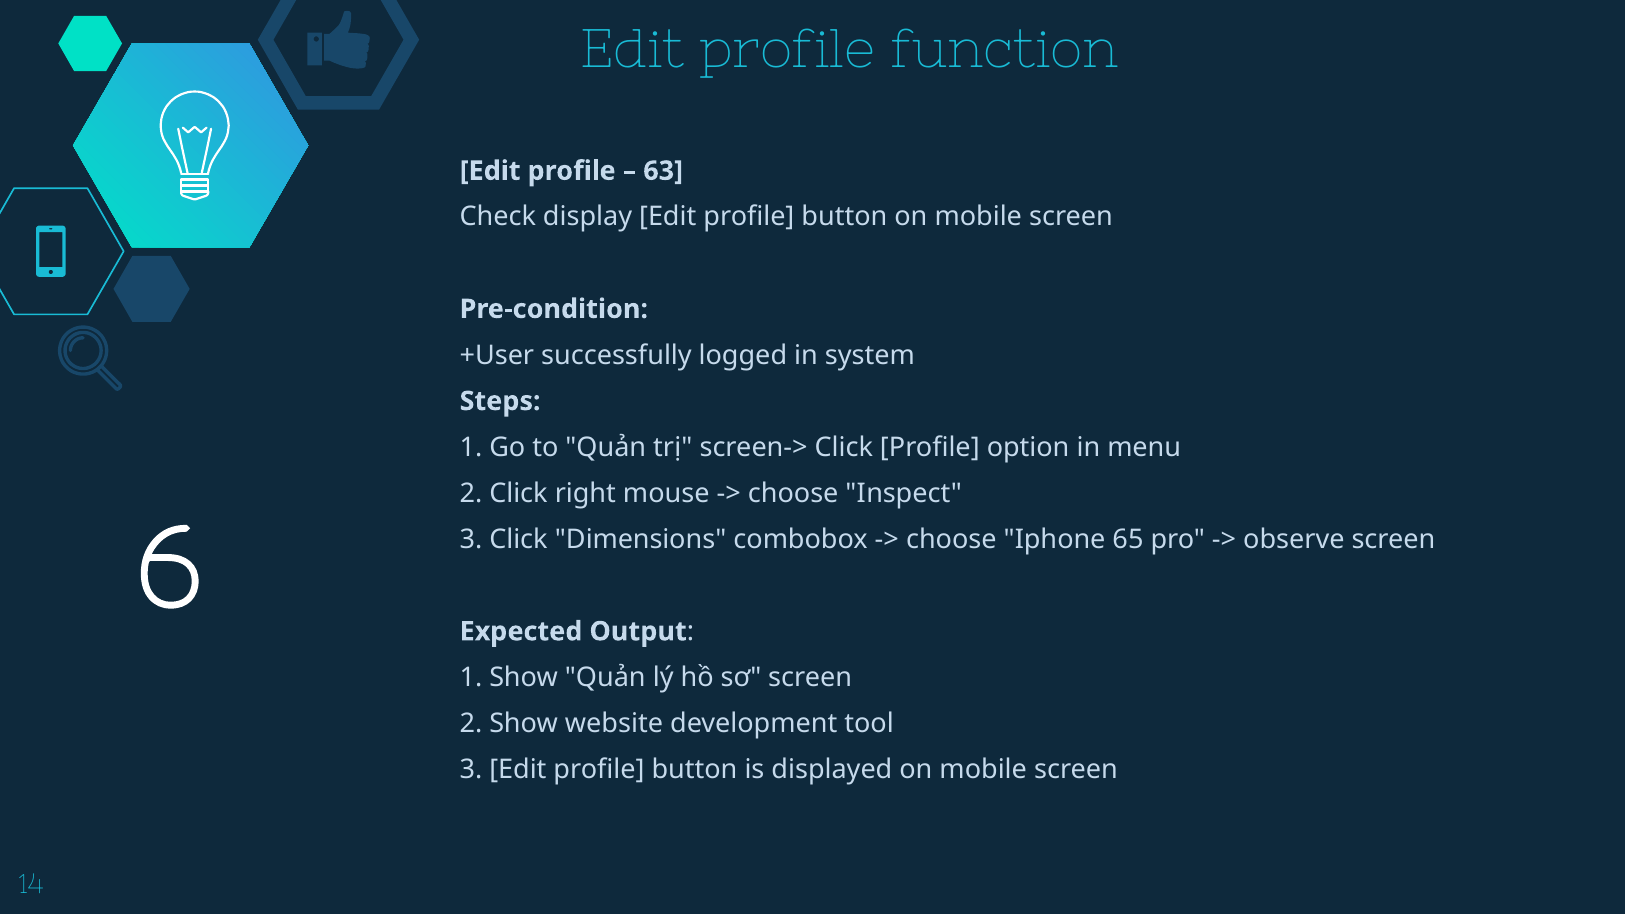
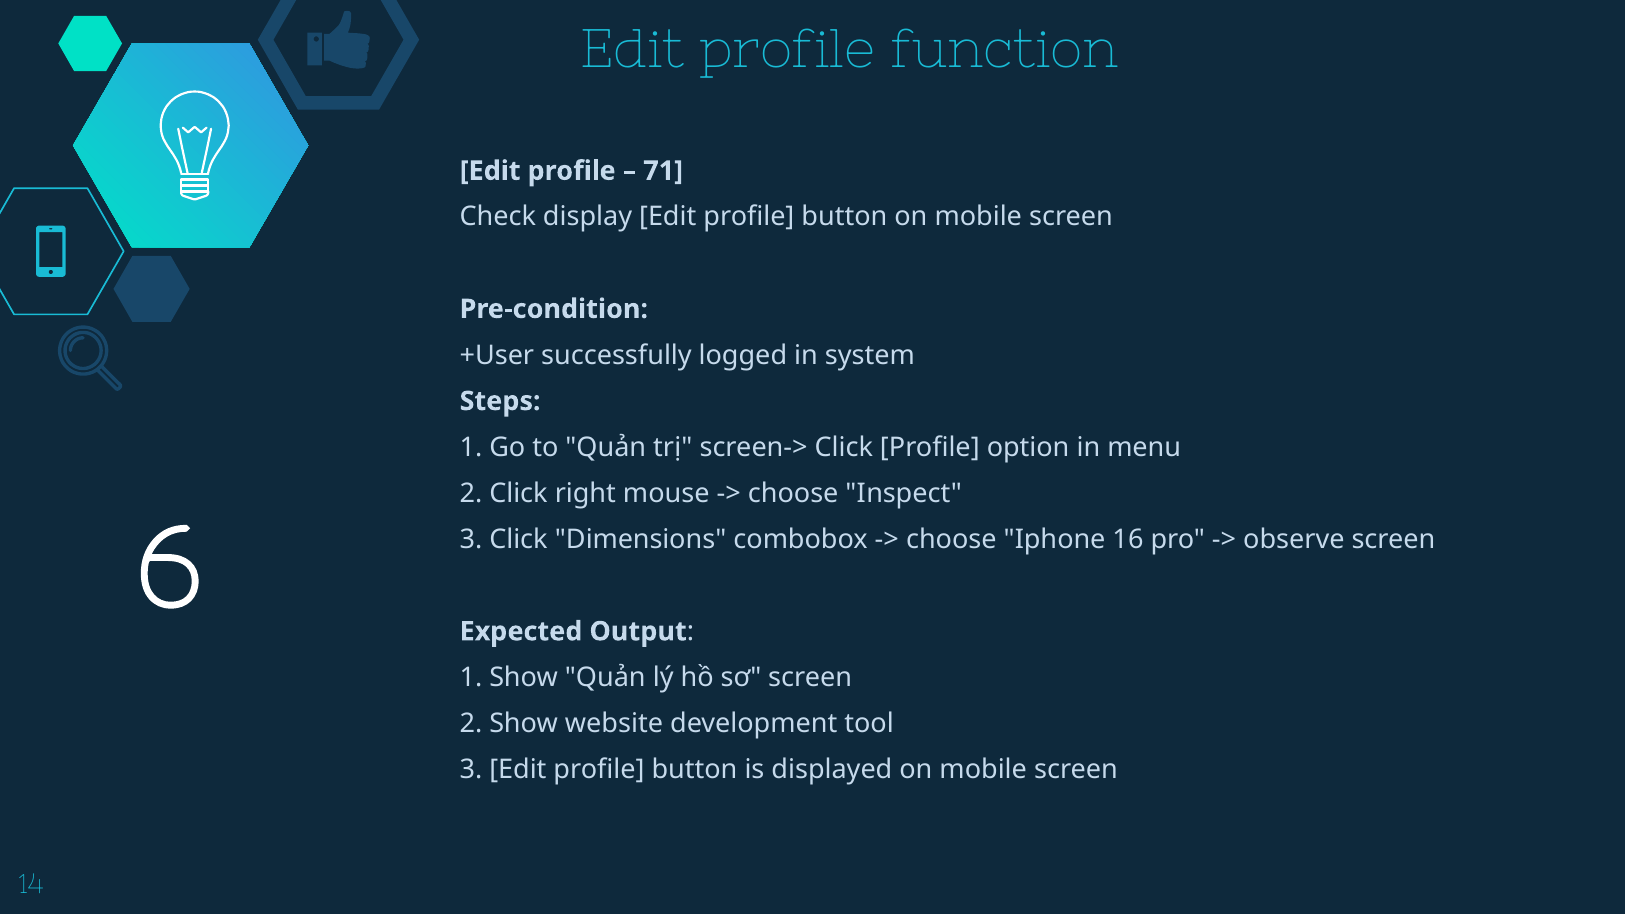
63: 63 -> 71 (663, 171)
65: 65 -> 16 (1128, 539)
